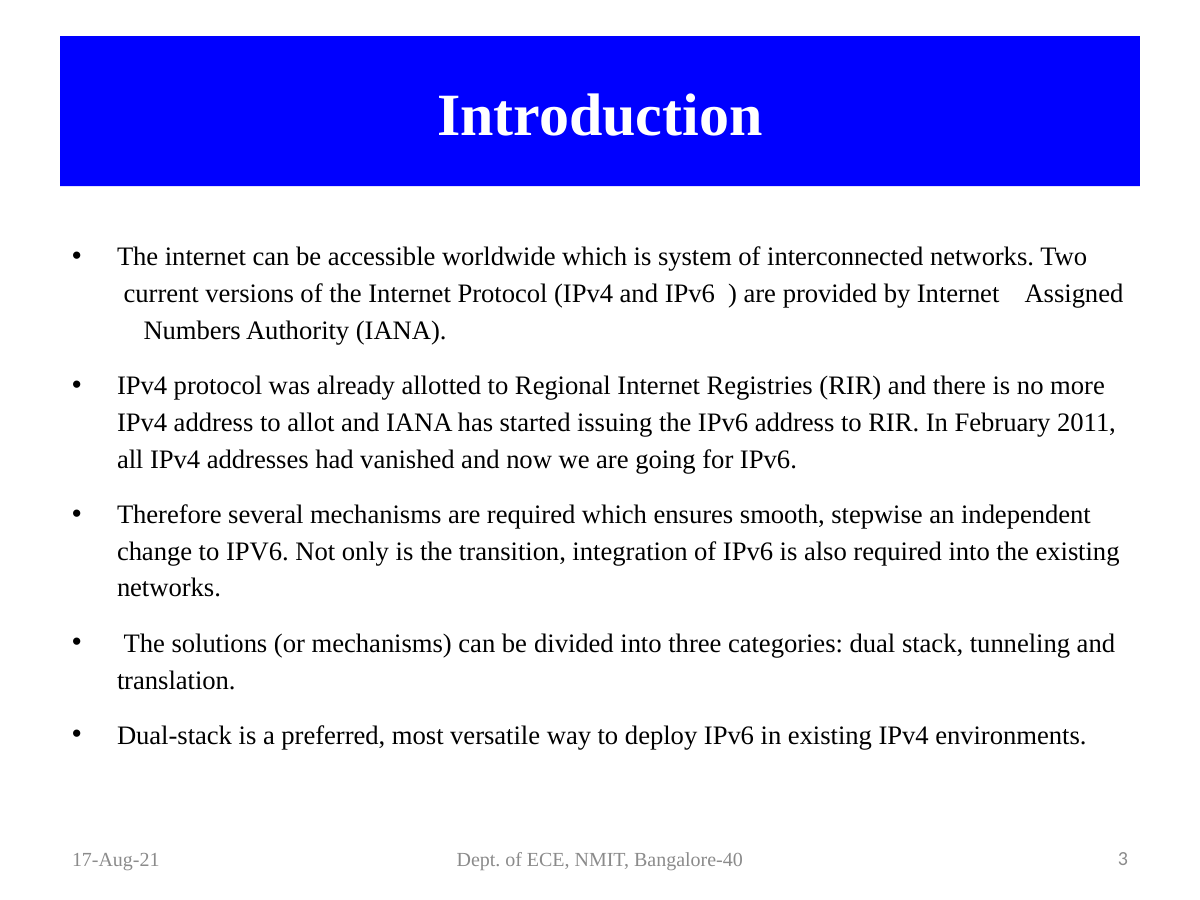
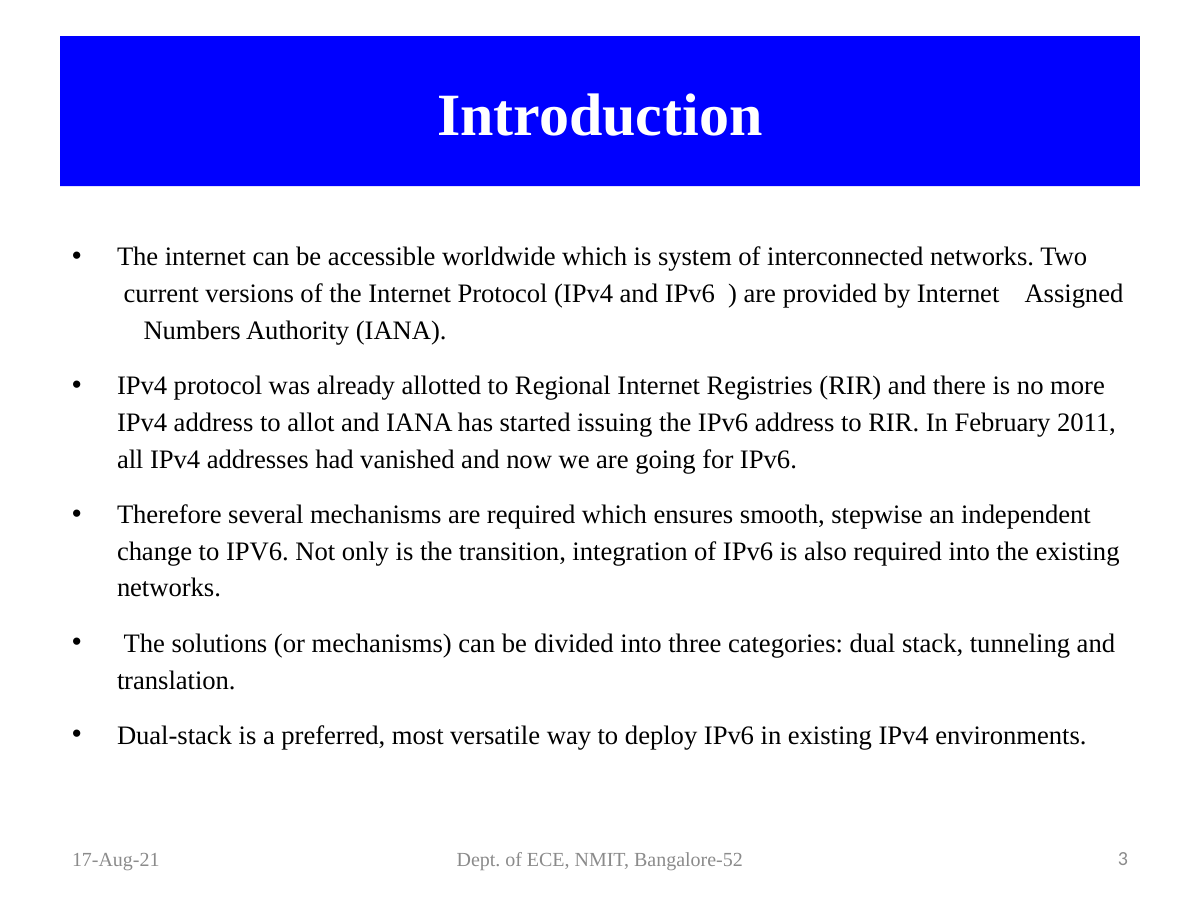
Bangalore-40: Bangalore-40 -> Bangalore-52 (688, 859)
